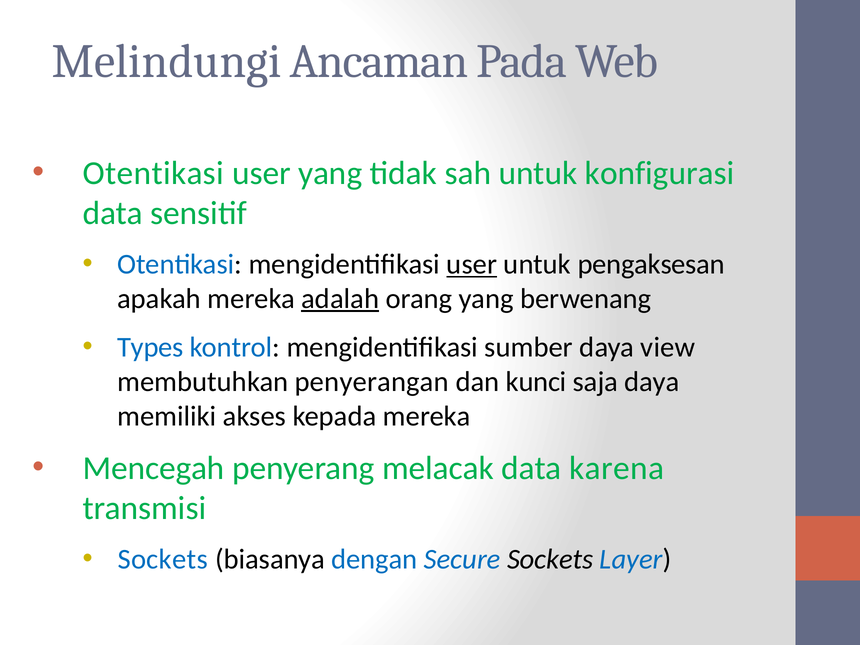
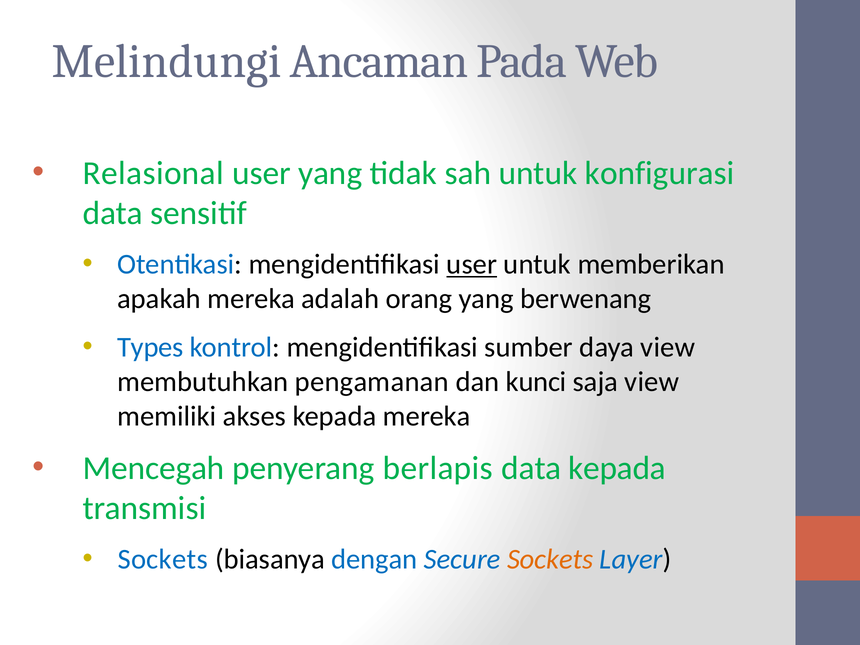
Otentikasi: Otentikasi -> Relasional (153, 173)
pengaksesan: pengaksesan -> memberikan (651, 264)
adalah underline: present -> none (340, 299)
penyerangan: penyerangan -> pengamanan (372, 382)
saja daya: daya -> view (652, 382)
melacak: melacak -> berlapis (438, 468)
data karena: karena -> kepada (617, 468)
Sockets colour: black -> orange (550, 559)
